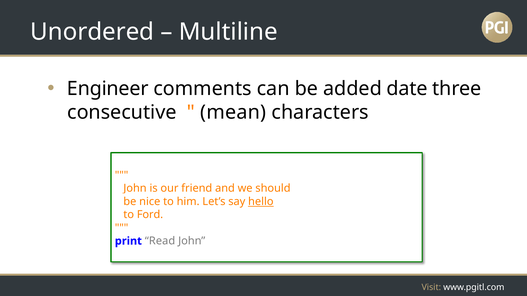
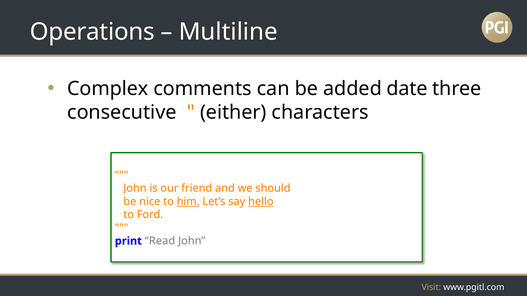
Unordered: Unordered -> Operations (92, 32)
Engineer: Engineer -> Complex (108, 89)
mean: mean -> either (233, 112)
him underline: none -> present (188, 202)
